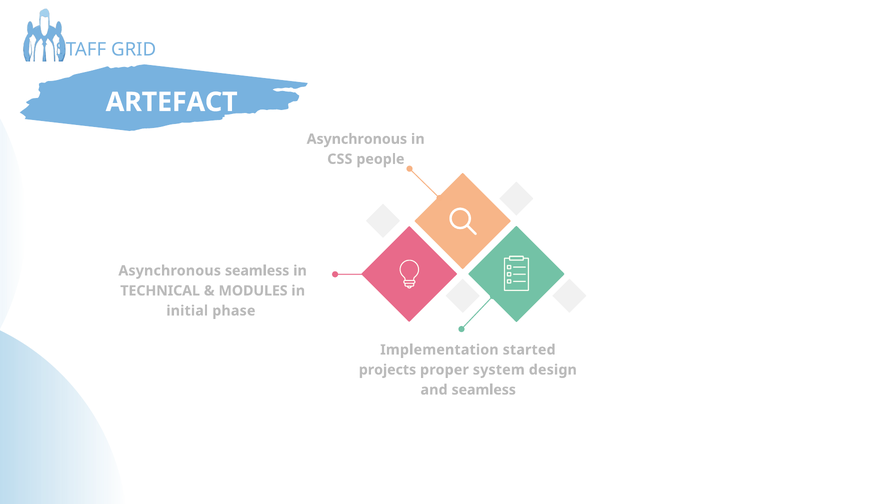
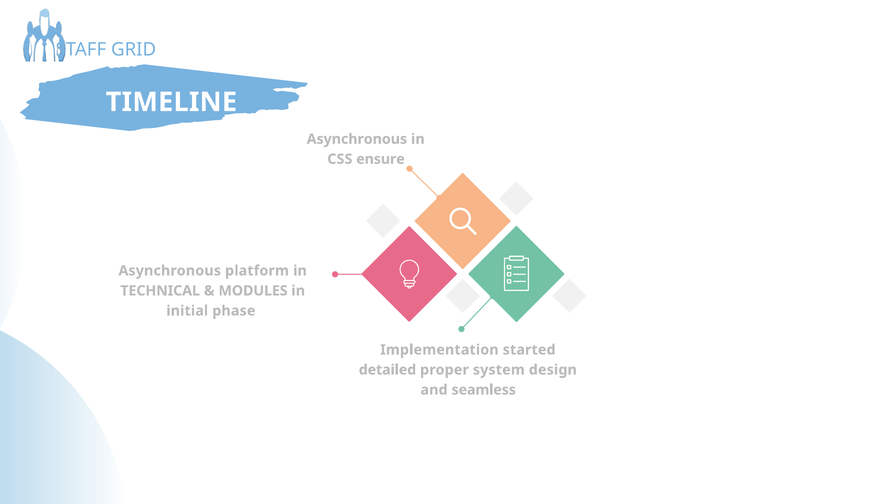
ARTEFACT: ARTEFACT -> TIMELINE (171, 102)
people: people -> ensure (380, 159)
Asynchronous seamless: seamless -> platform (257, 271)
projects: projects -> detailed (388, 370)
